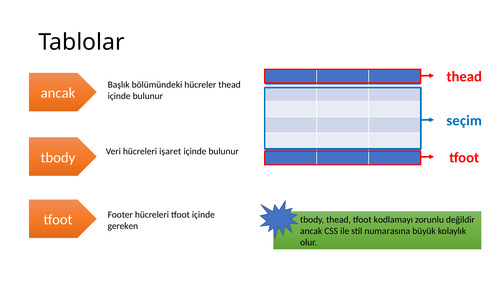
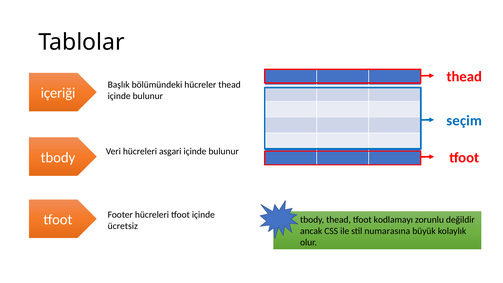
ancak: ancak -> içeriği (58, 93)
işaret: işaret -> asgari (170, 151)
gereken: gereken -> ücretsiz (123, 226)
